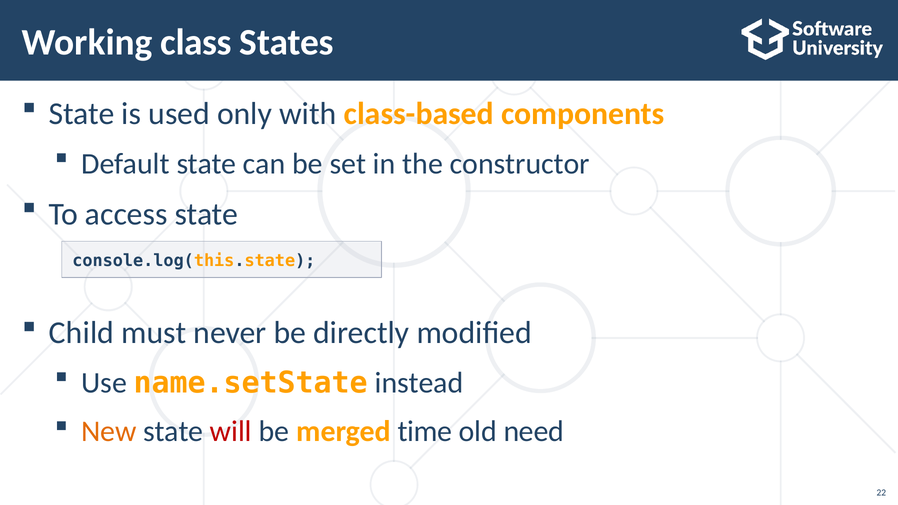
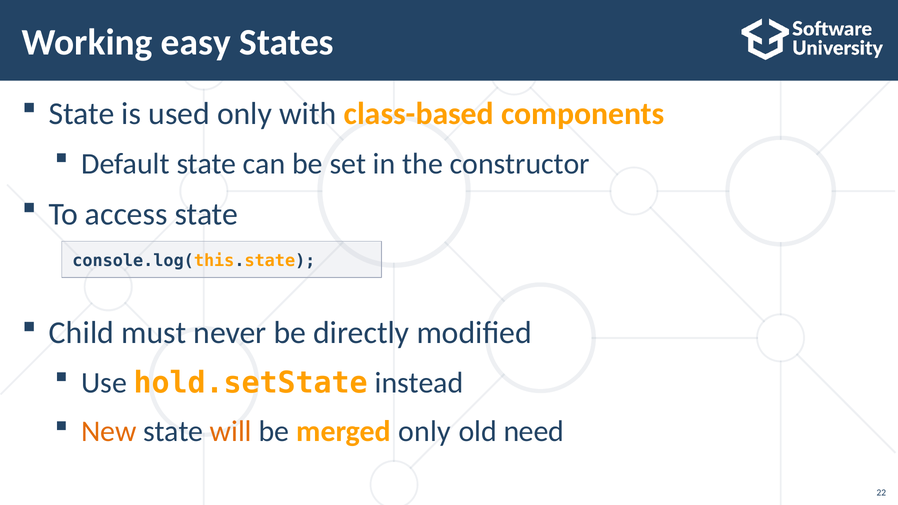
class: class -> easy (196, 43)
name.setState: name.setState -> hold.setState (251, 383)
will colour: red -> orange (231, 432)
merged time: time -> only (425, 432)
